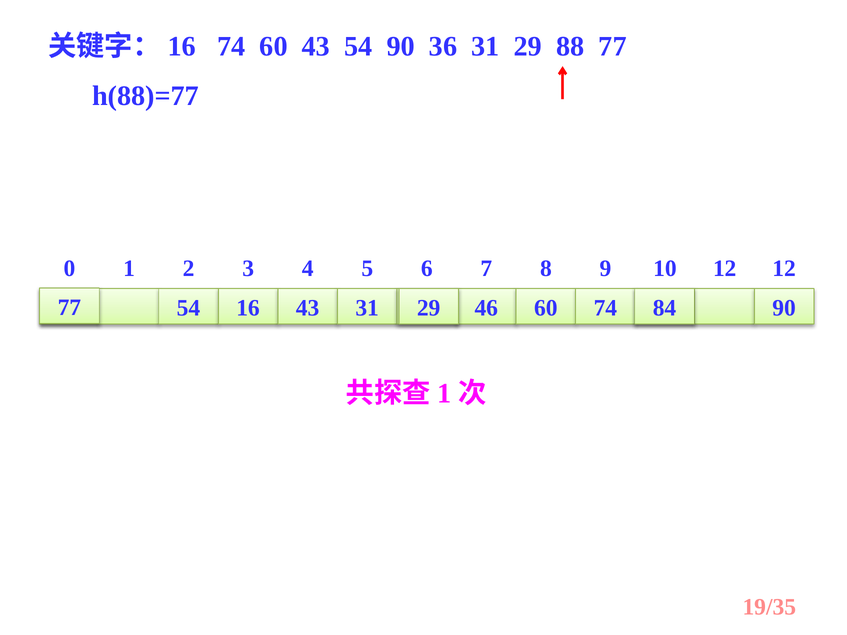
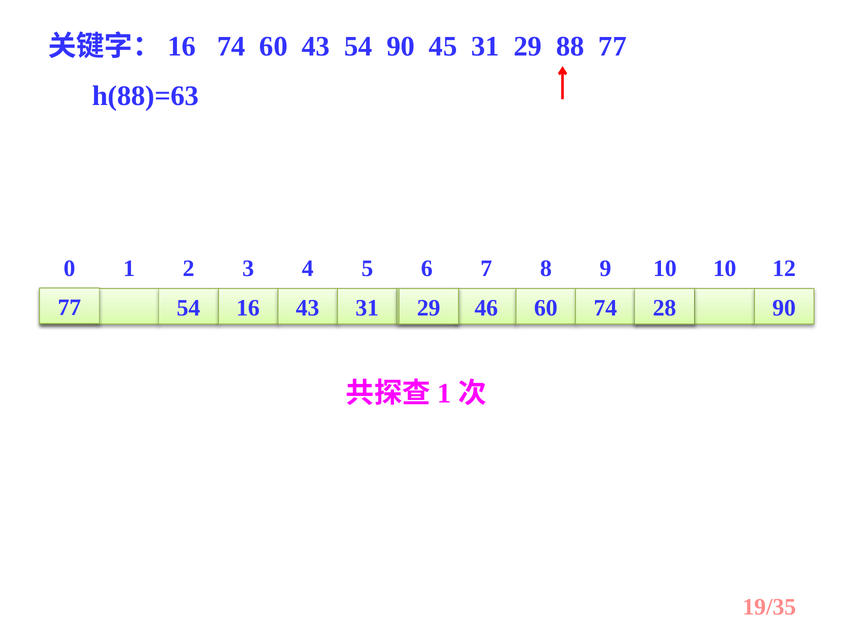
36: 36 -> 45 (443, 46)
h(88)=77: h(88)=77 -> h(88)=63 (146, 96)
10 12: 12 -> 10 (725, 269)
84: 84 -> 28 (665, 308)
